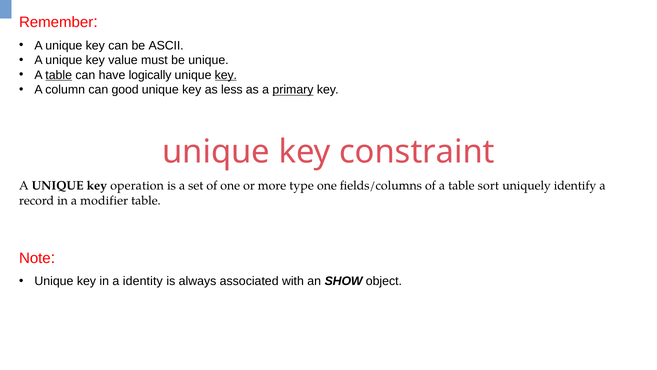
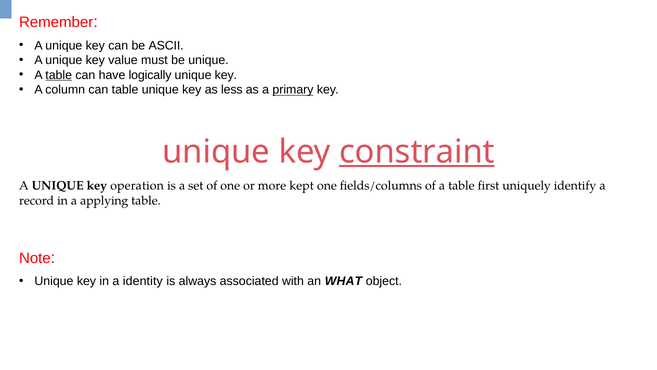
key underline: present -> none (226, 75)
can good: good -> table (125, 90)
constraint underline: none -> present (417, 152)
type: type -> kept (302, 186)
sort: sort -> first (488, 186)
modifier: modifier -> applying (104, 200)
SHOW: SHOW -> WHAT (344, 281)
